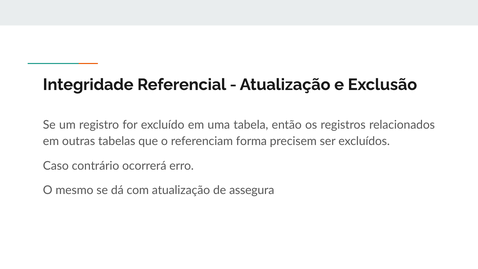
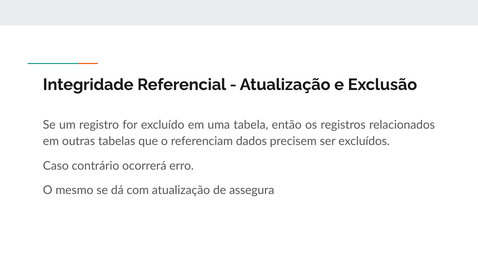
forma: forma -> dados (251, 141)
